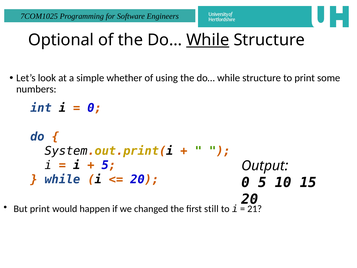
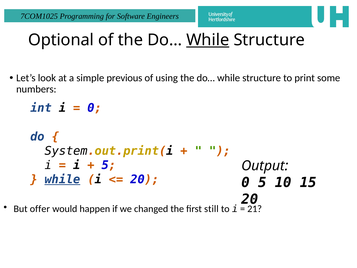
whether: whether -> previous (124, 78)
while underline: none -> present (62, 179)
But print: print -> offer (40, 209)
